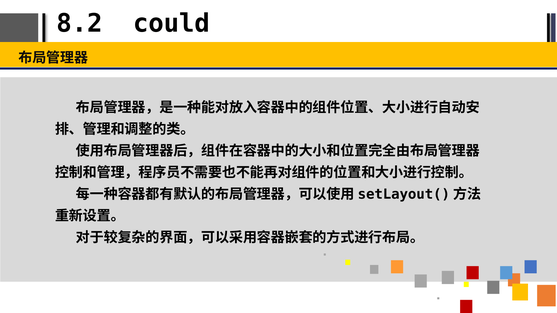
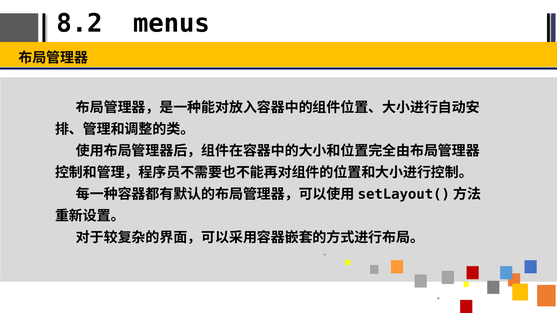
could: could -> menus (172, 24)
